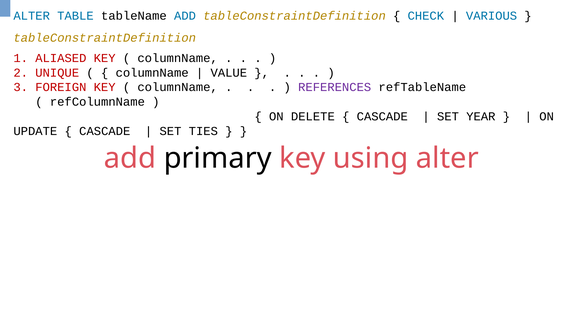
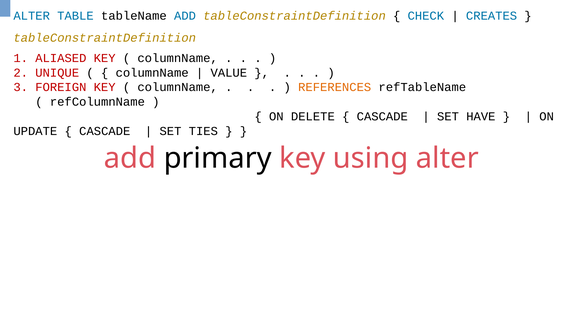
VARIOUS: VARIOUS -> CREATES (492, 16)
REFERENCES colour: purple -> orange (335, 87)
YEAR: YEAR -> HAVE (481, 116)
